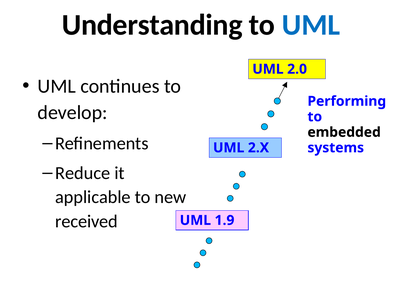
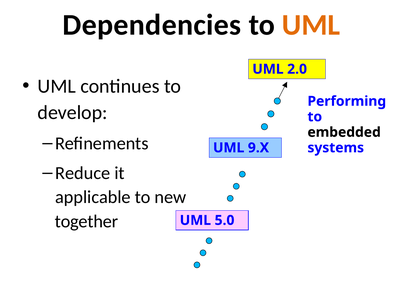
Understanding: Understanding -> Dependencies (152, 25)
UML colour: blue -> orange (311, 25)
2.X: 2.X -> 9.X (258, 148)
received: received -> together (87, 221)
1.9: 1.9 -> 5.0 (225, 220)
